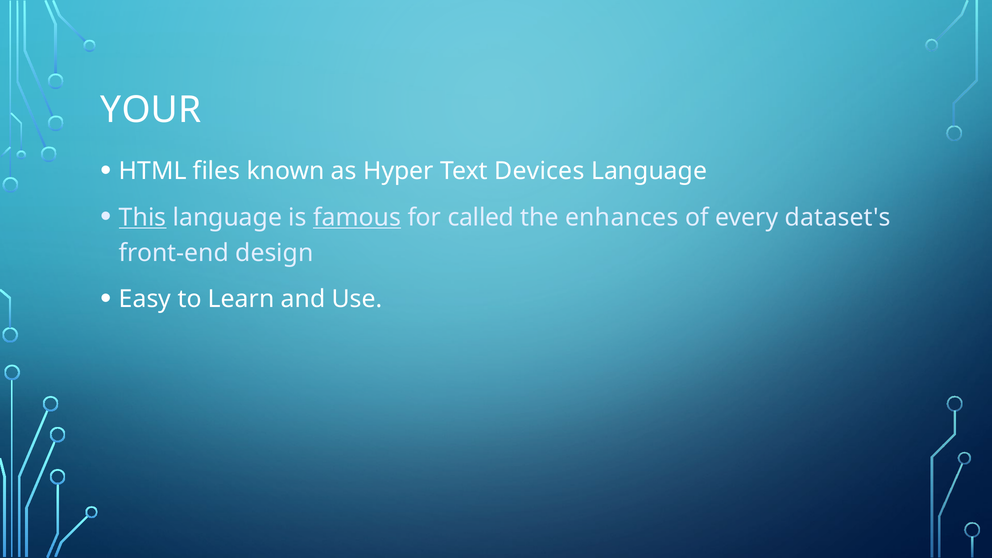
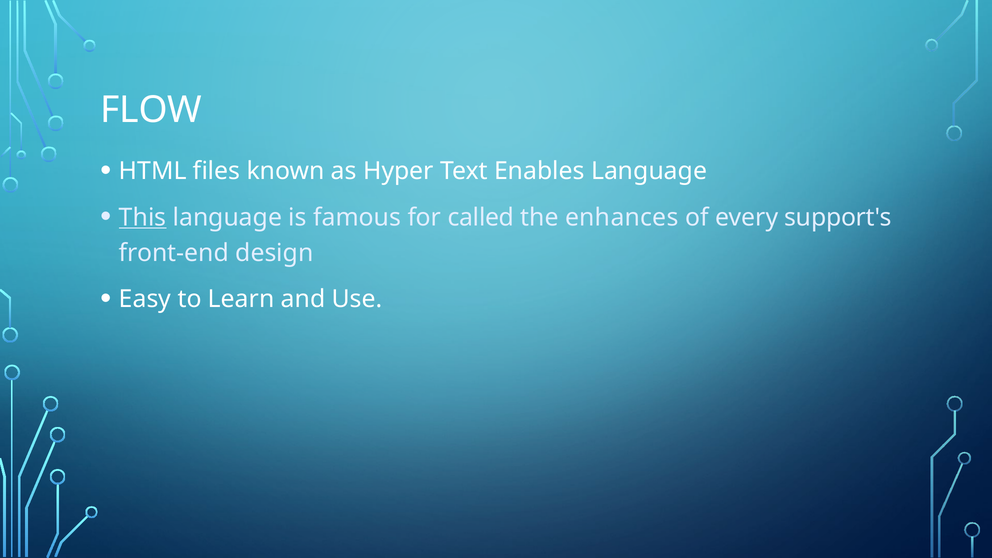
YOUR: YOUR -> FLOW (151, 110)
Devices: Devices -> Enables (539, 171)
famous underline: present -> none (357, 217)
dataset's: dataset's -> support's (838, 217)
